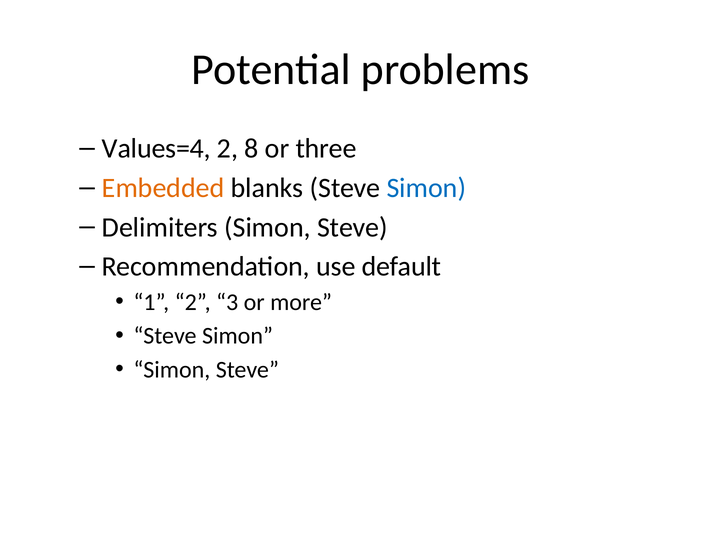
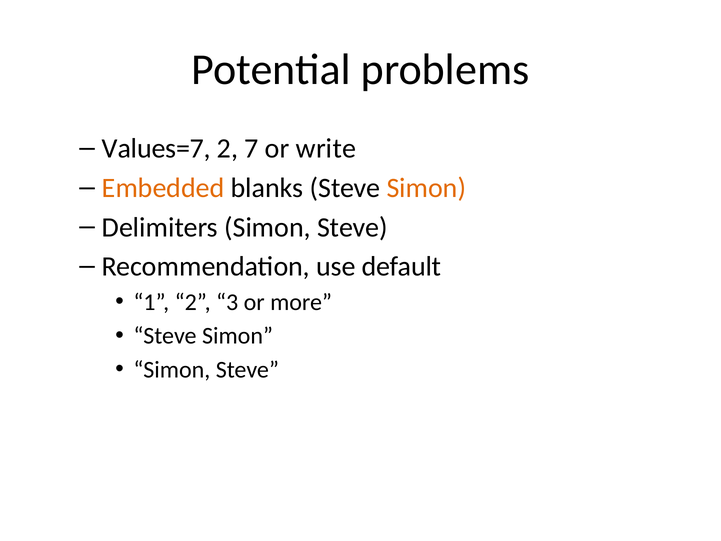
Values=4: Values=4 -> Values=7 (156, 149)
8: 8 -> 7 (252, 149)
three: three -> write (326, 149)
Simon colour: blue -> orange (426, 188)
